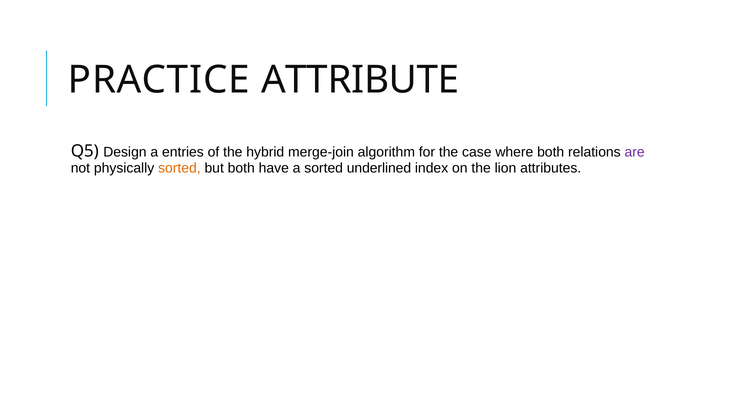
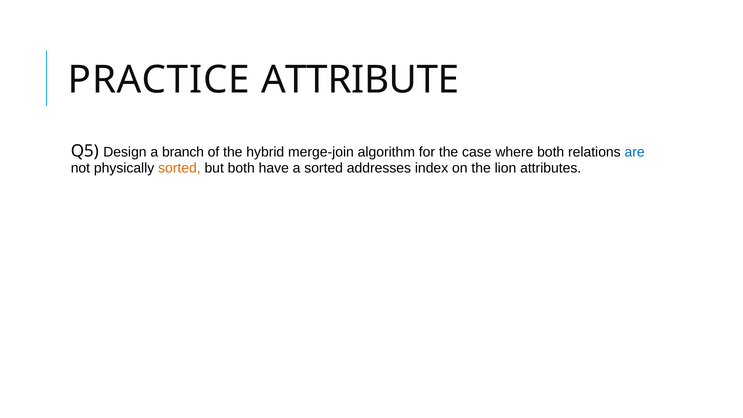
entries: entries -> branch (183, 152)
are colour: purple -> blue (635, 152)
underlined: underlined -> addresses (379, 168)
